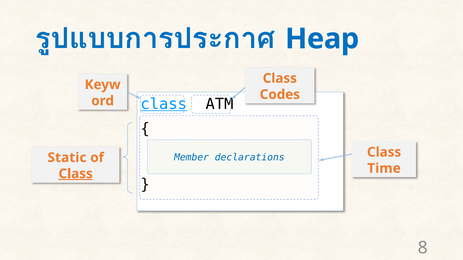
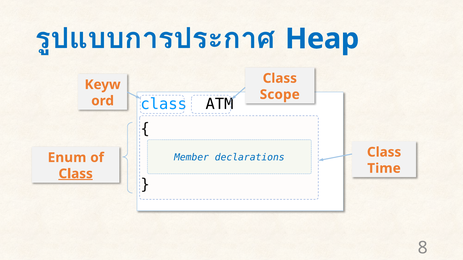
Codes: Codes -> Scope (280, 95)
class underline: present -> none (164, 104)
Static: Static -> Enum (67, 158)
